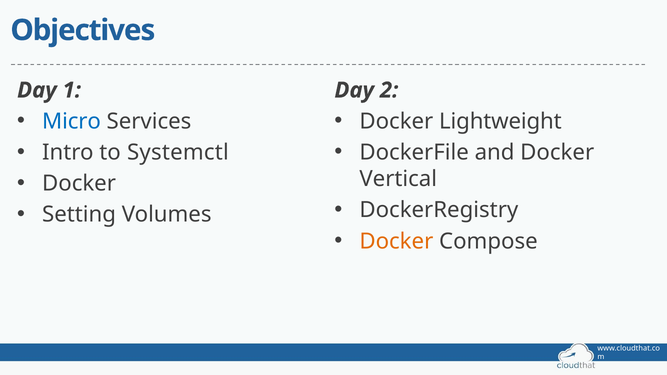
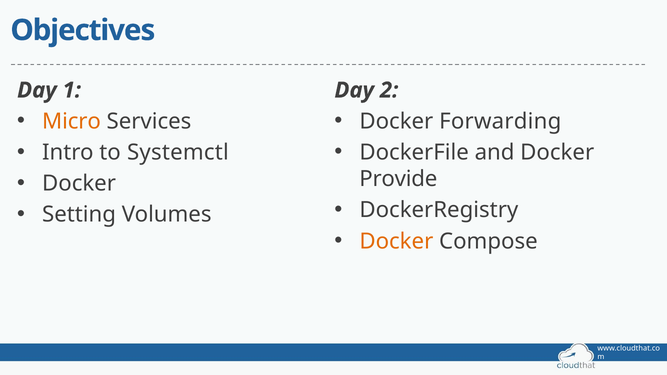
Micro colour: blue -> orange (71, 121)
Lightweight: Lightweight -> Forwarding (500, 121)
Vertical: Vertical -> Provide (398, 179)
